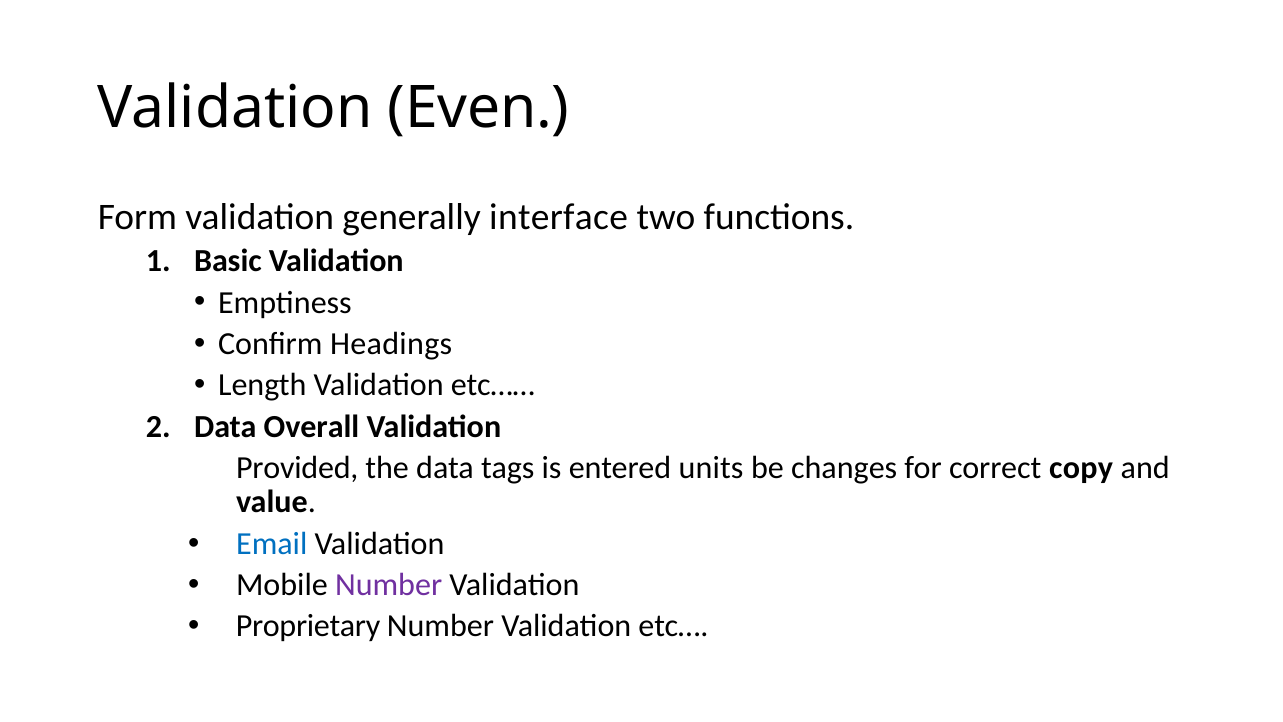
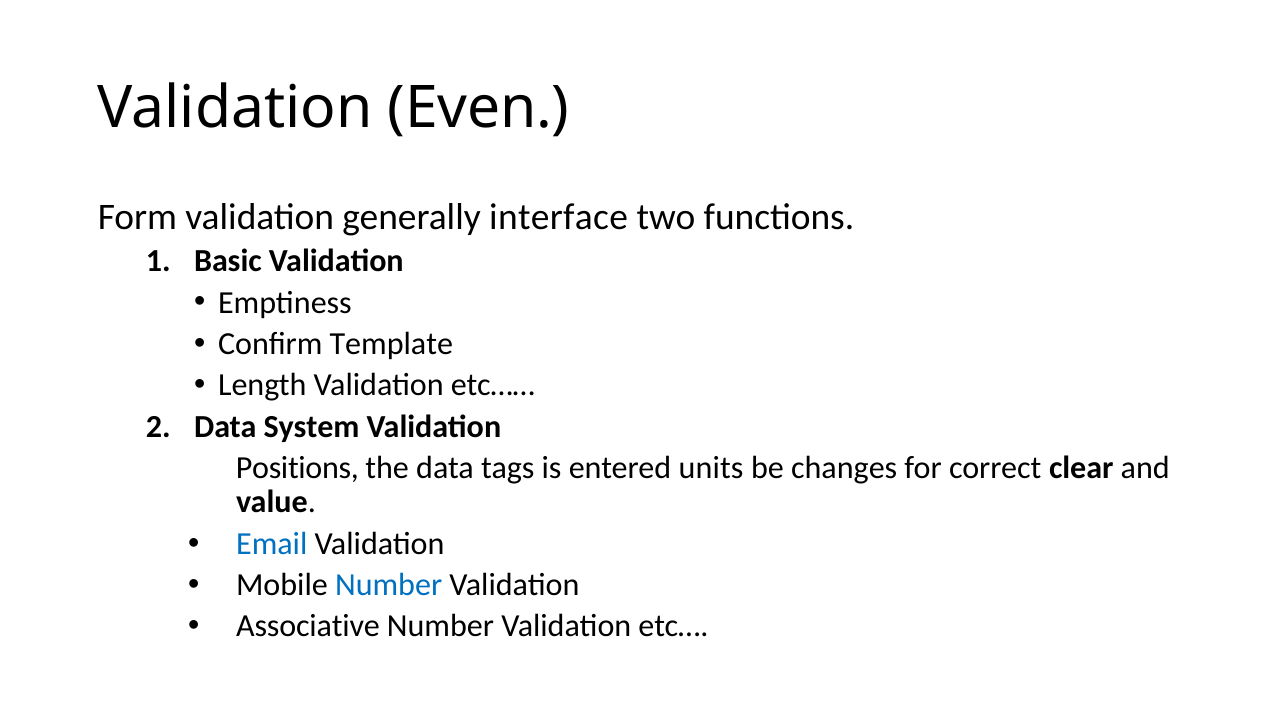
Headings: Headings -> Template (391, 344)
Overall: Overall -> System (311, 426)
Provided: Provided -> Positions (297, 468)
copy: copy -> clear (1081, 468)
Number colour: purple -> blue (389, 585)
Proprietary: Proprietary -> Associative (308, 626)
